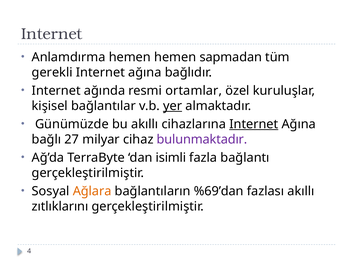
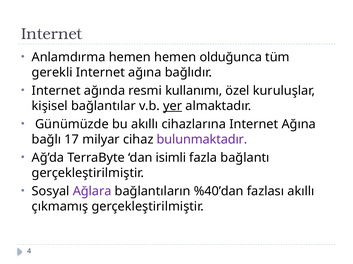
sapmadan: sapmadan -> olduğunca (231, 57)
ortamlar: ortamlar -> kullanımı (194, 91)
Internet underline: present -> none (254, 125)
27: 27 -> 17 (72, 140)
Ağlara colour: orange -> purple (92, 192)
%69’dan: %69’dan -> %40’dan (219, 192)
zıtlıklarını: zıtlıklarını -> çıkmamış (60, 207)
